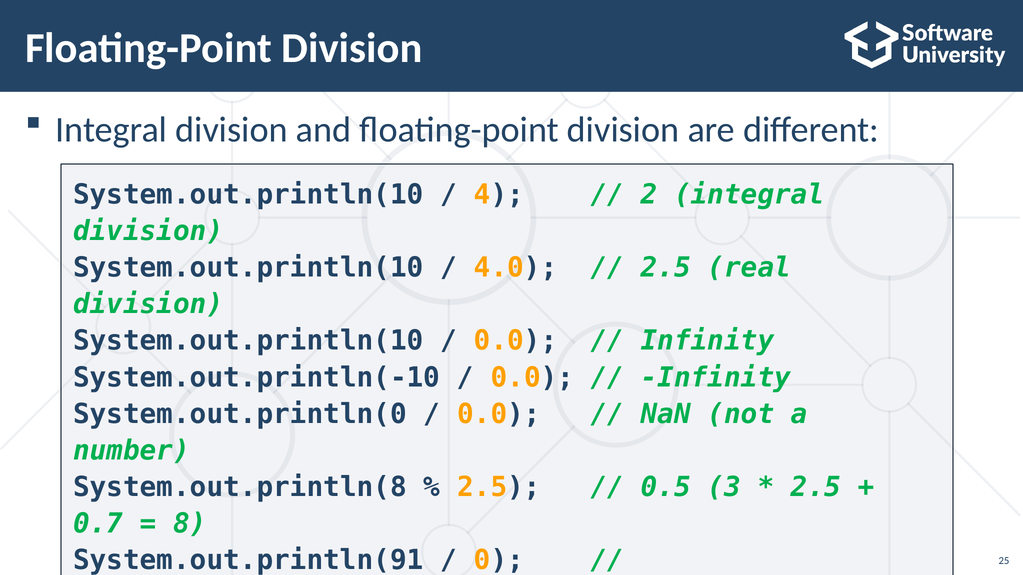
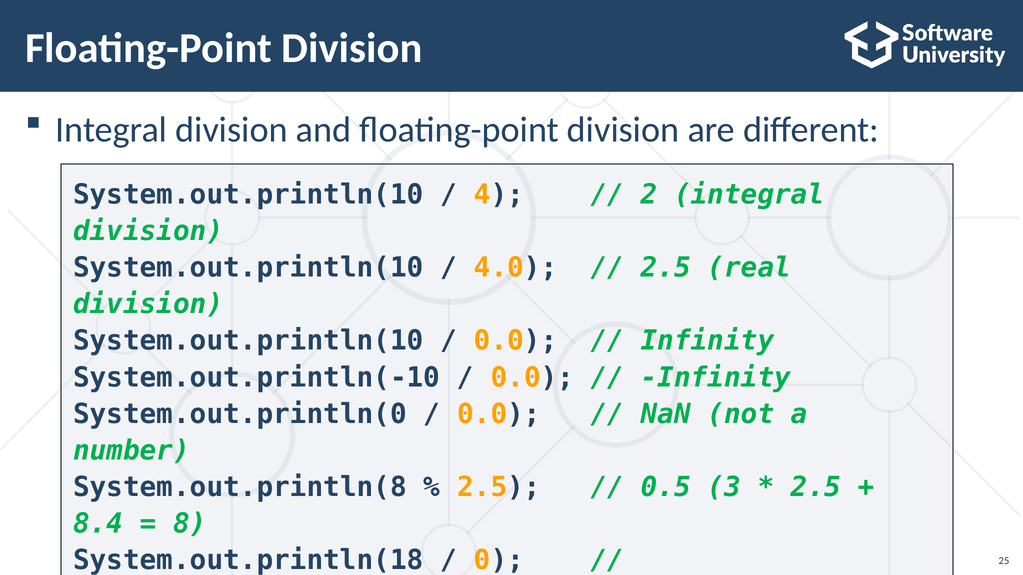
0.7: 0.7 -> 8.4 (98, 524)
System.out.println(91: System.out.println(91 -> System.out.println(18 (248, 560)
